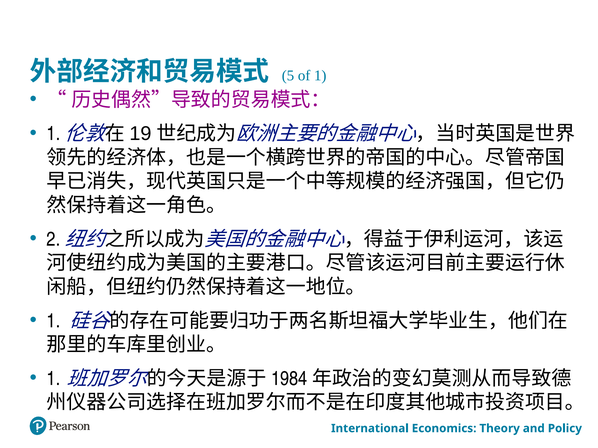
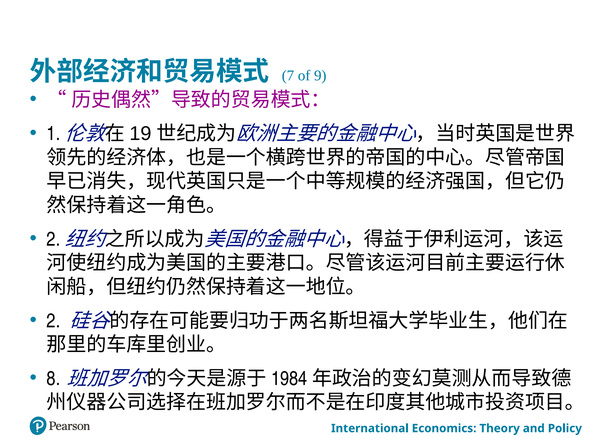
5: 5 -> 7 (288, 76)
of 1: 1 -> 9 (320, 76)
1: 1 -> 2 (53, 321)
1: 1 -> 8 (53, 379)
